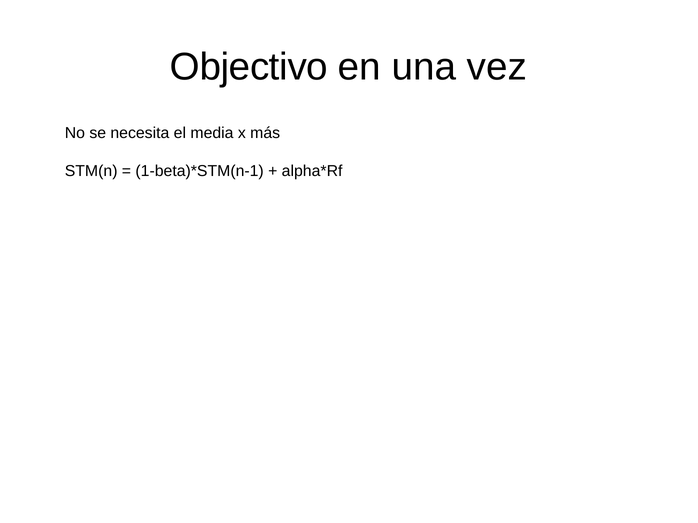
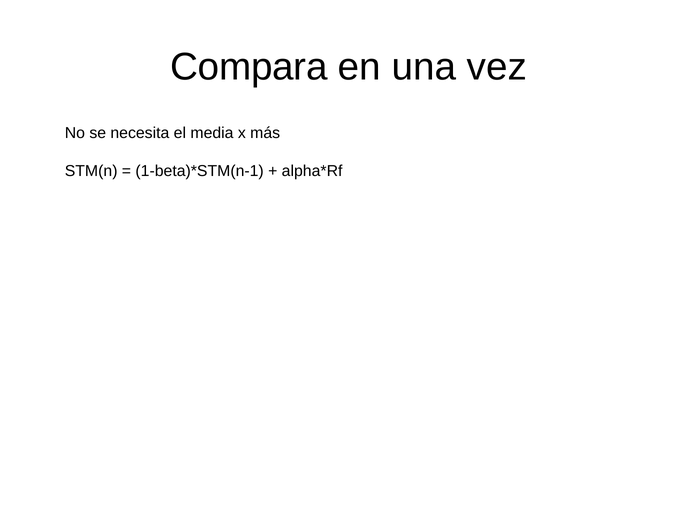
Objectivo: Objectivo -> Compara (249, 67)
